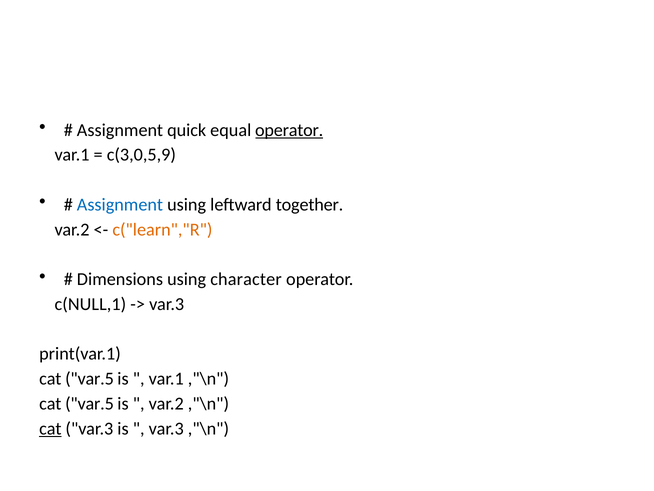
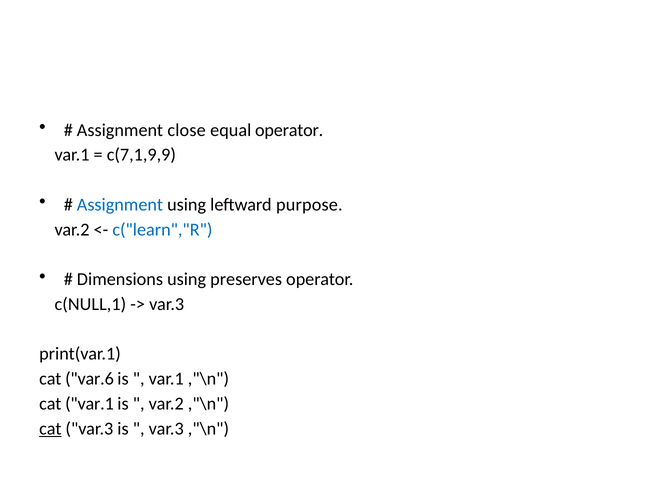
quick: quick -> close (187, 130)
operator underline: present -> none (289, 130)
c(3,0,5,9: c(3,0,5,9 -> c(7,1,9,9 (141, 155)
together: together -> purpose (309, 204)
c("learn","R colour: orange -> blue (162, 229)
character: character -> preserves (246, 279)
var.5: var.5 -> var.6 (89, 378)
var.5: var.5 -> var.1 (89, 403)
